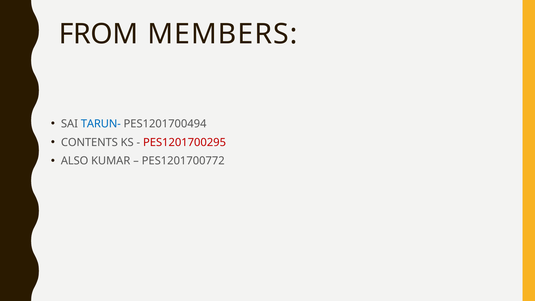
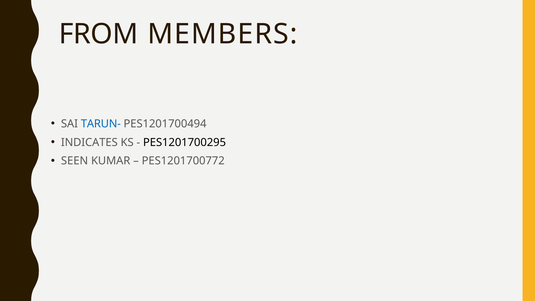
CONTENTS: CONTENTS -> INDICATES (89, 142)
PES1201700295 colour: red -> black (185, 142)
ALSO: ALSO -> SEEN (75, 161)
